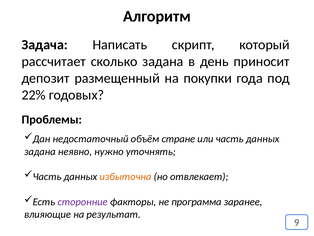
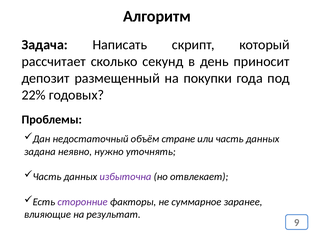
сколько задана: задана -> секунд (163, 61)
избыточна colour: orange -> purple (125, 176)
программа: программа -> суммарное (196, 201)
